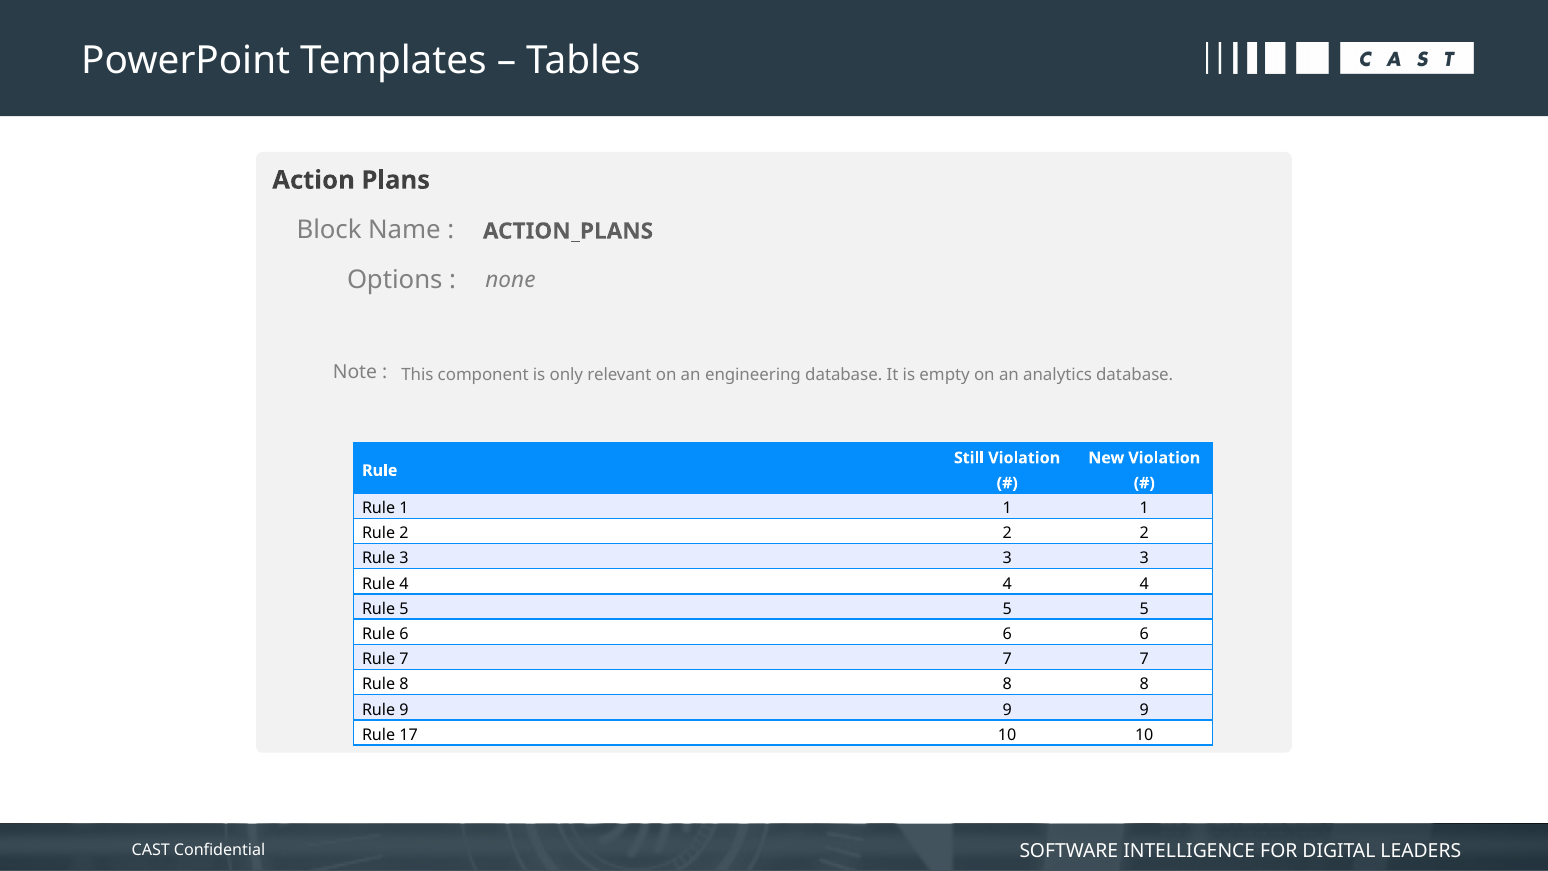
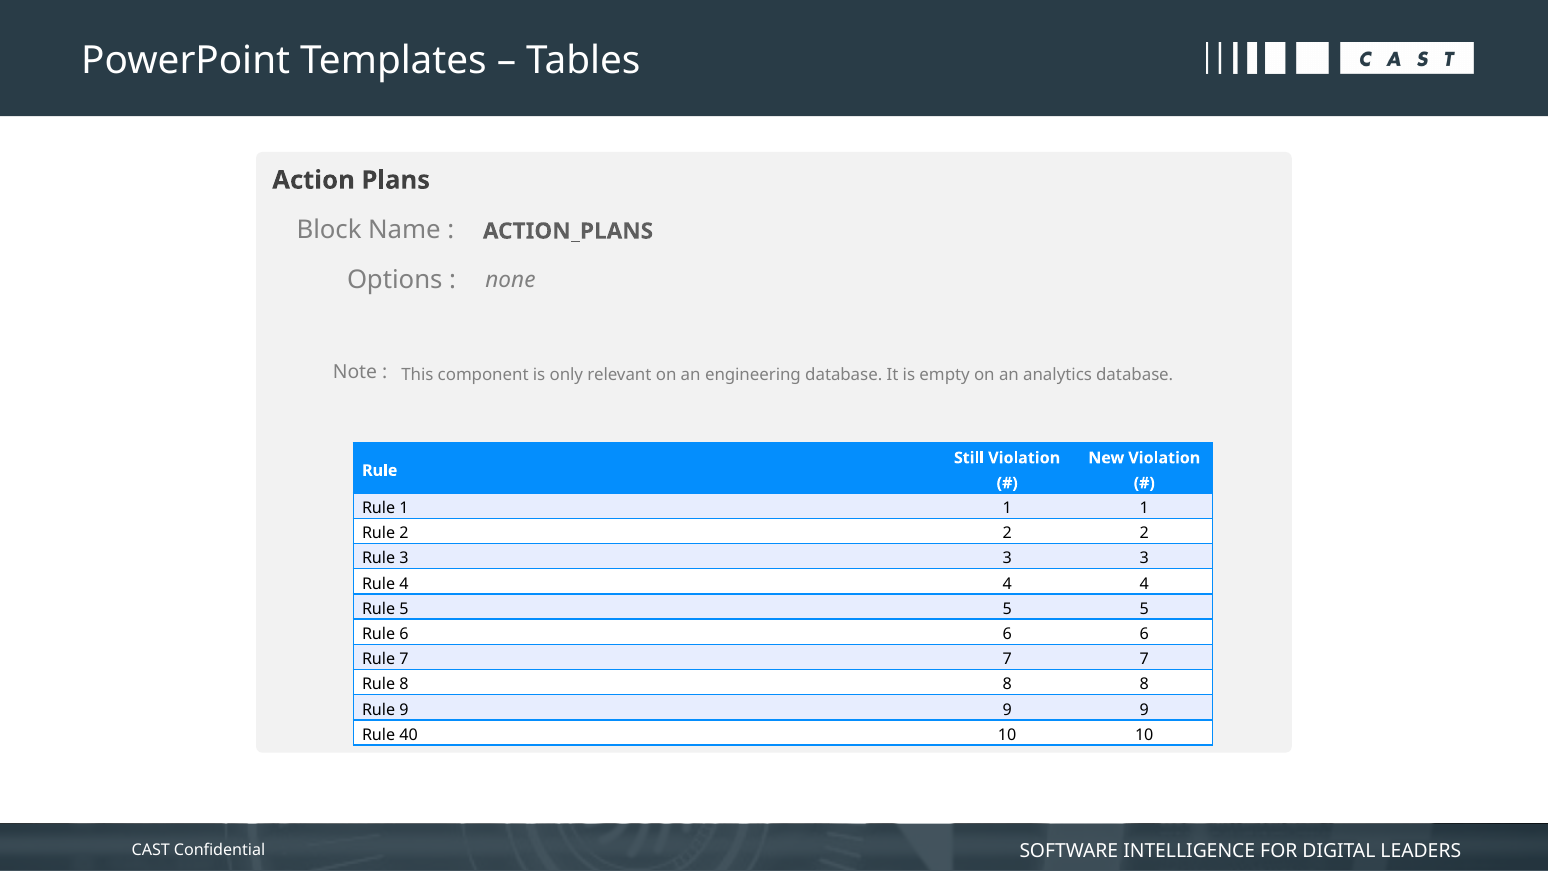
17: 17 -> 40 (408, 735)
